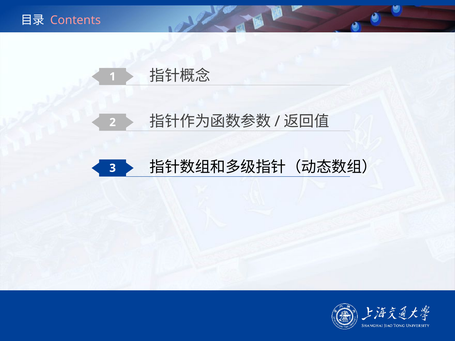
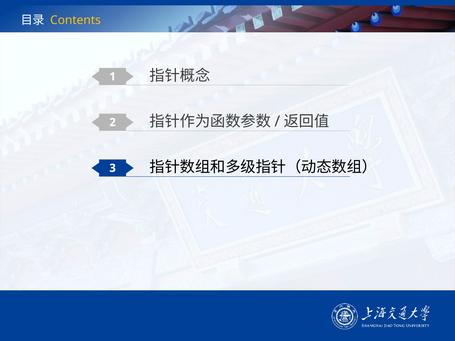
Contents colour: pink -> yellow (76, 20)
